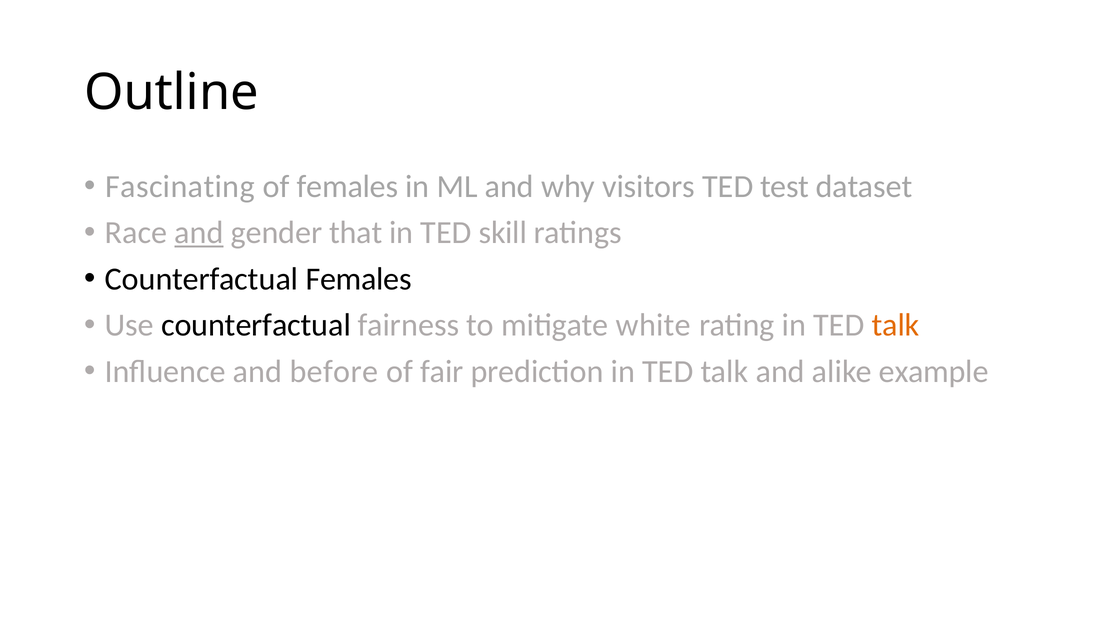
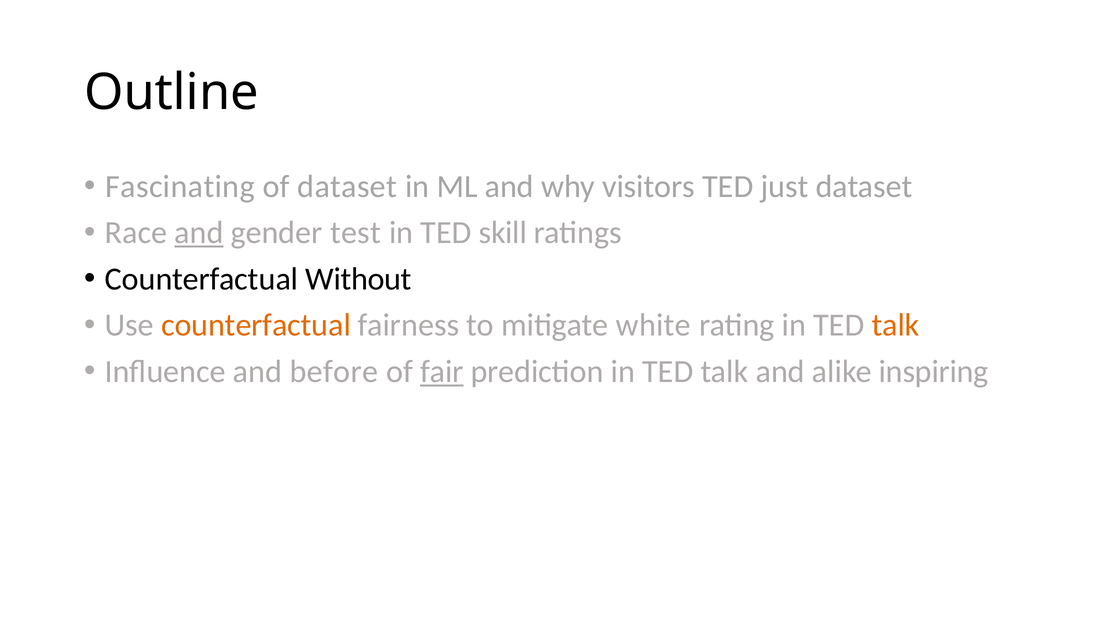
of females: females -> dataset (347, 186)
test: test -> just (784, 186)
that: that -> test (356, 233)
Counterfactual Females: Females -> Without (359, 279)
counterfactual colour: black -> orange (256, 325)
fair underline: none -> present (442, 371)
example: example -> inspiring (934, 371)
